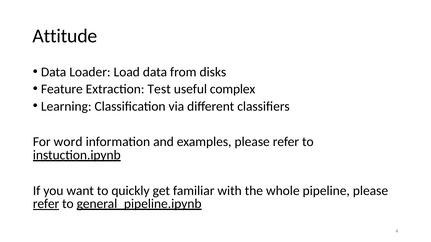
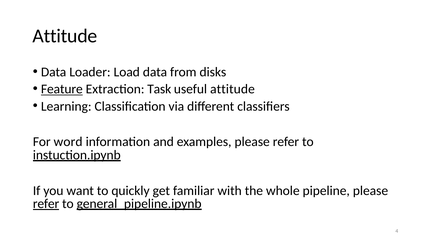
Feature underline: none -> present (62, 89)
Test: Test -> Task (159, 89)
useful complex: complex -> attitude (232, 89)
